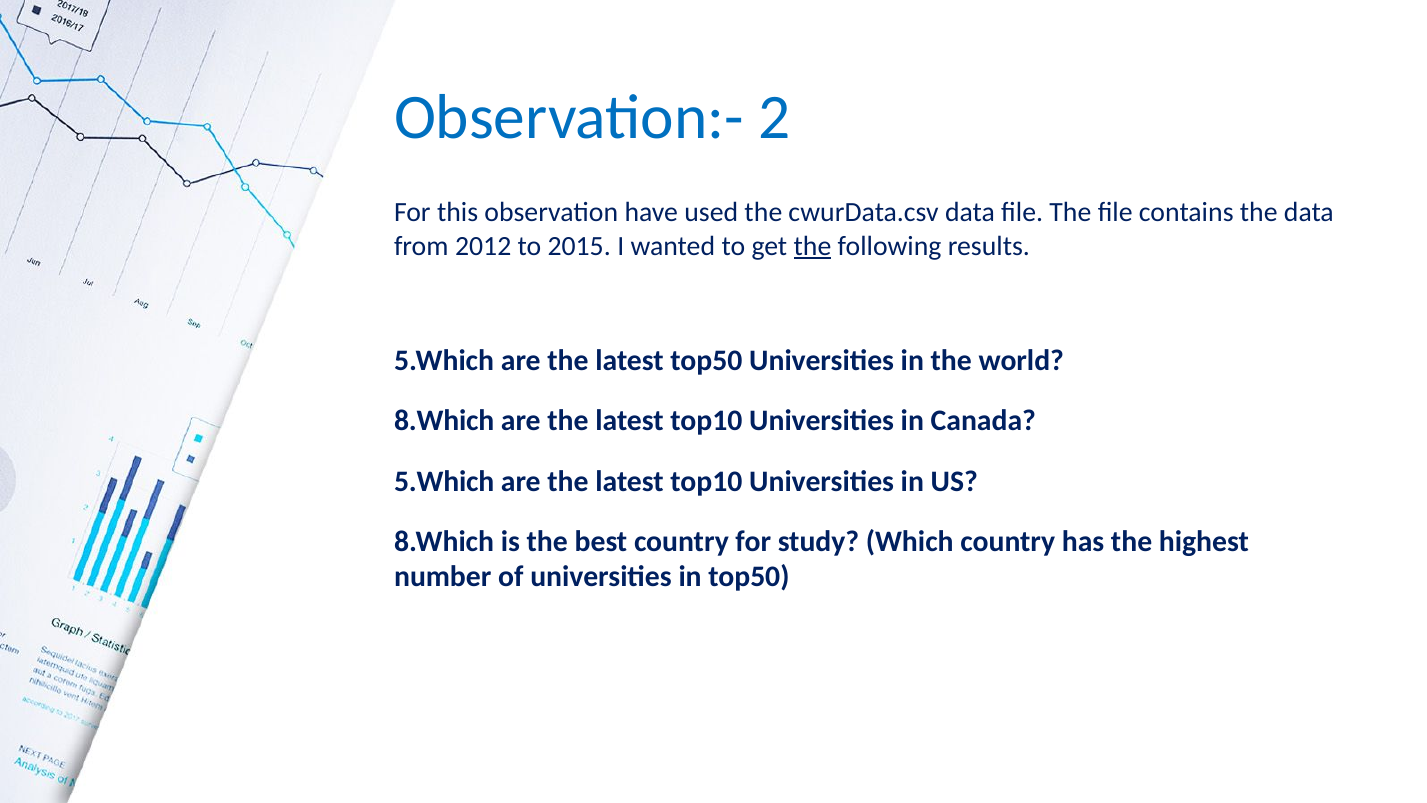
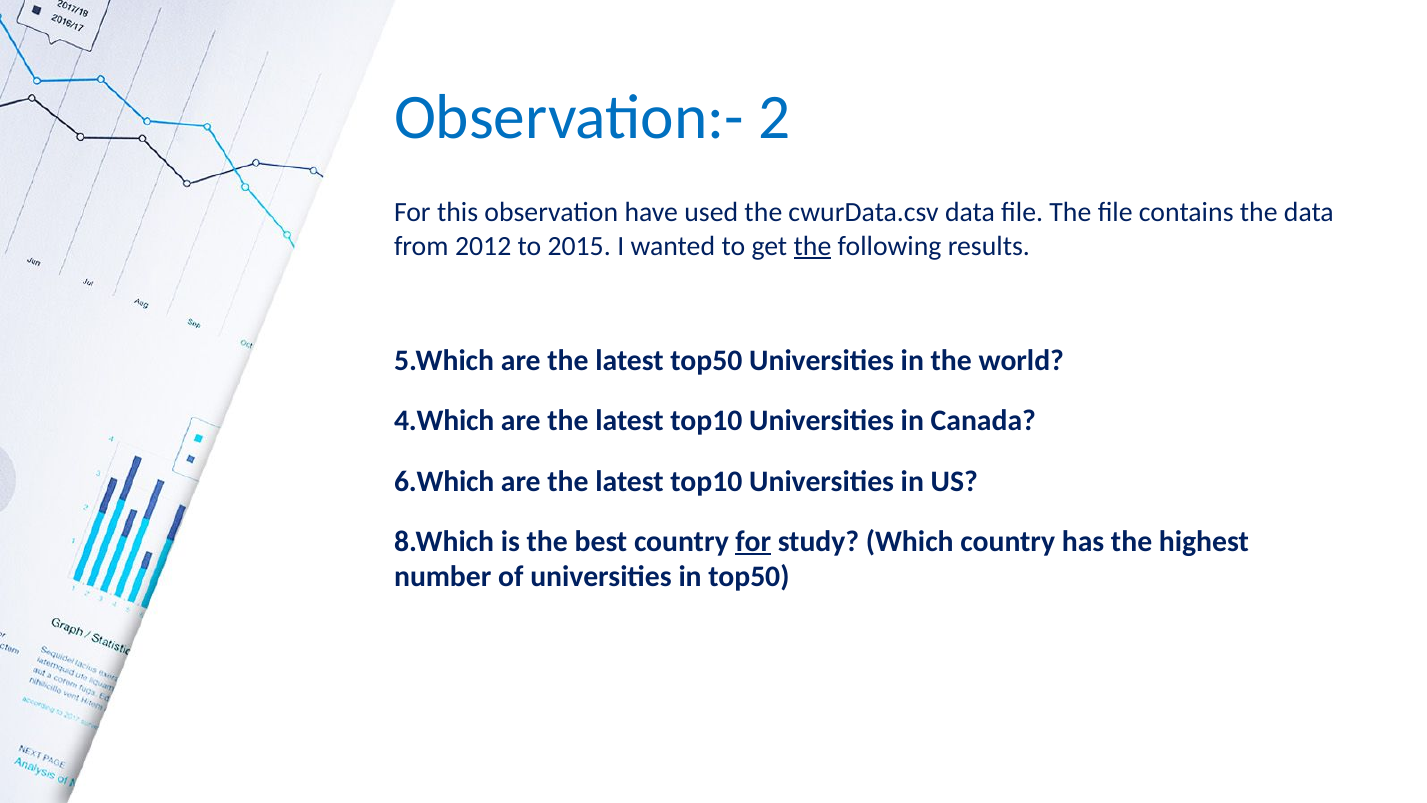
8.Which: 8.Which -> 4.Which (444, 421)
5.Which: 5.Which -> 6.Which (444, 481)
for underline: none -> present (753, 541)
